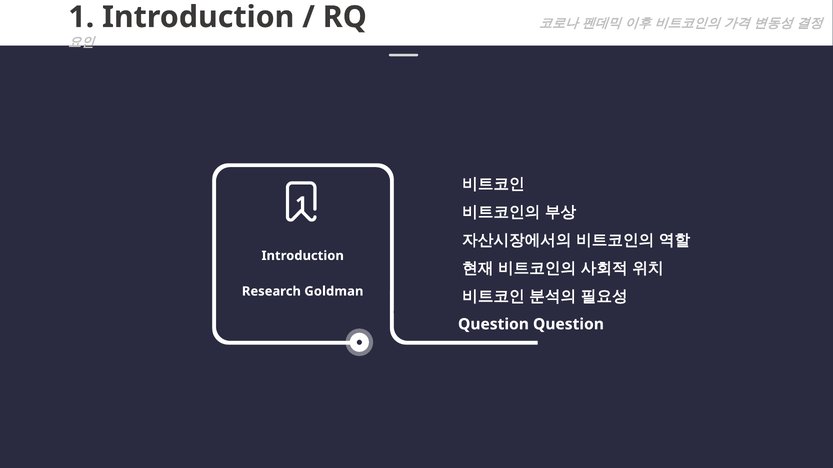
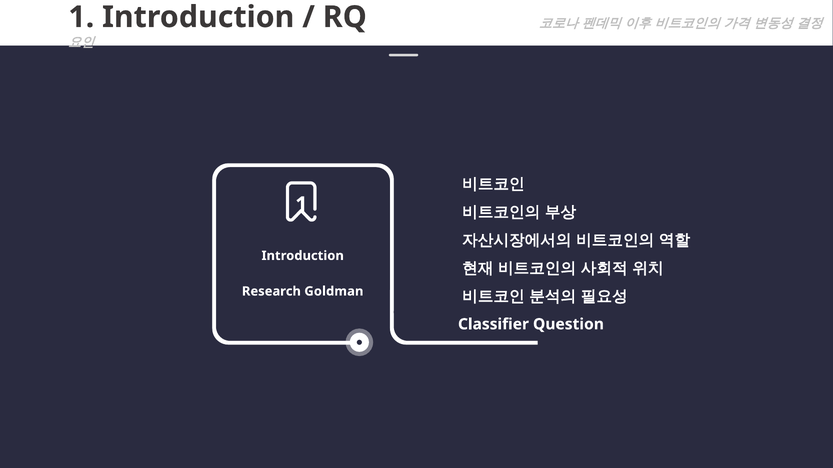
Question: Question -> Classifier (493, 325)
